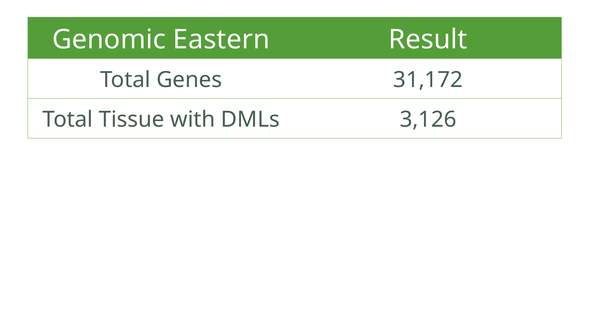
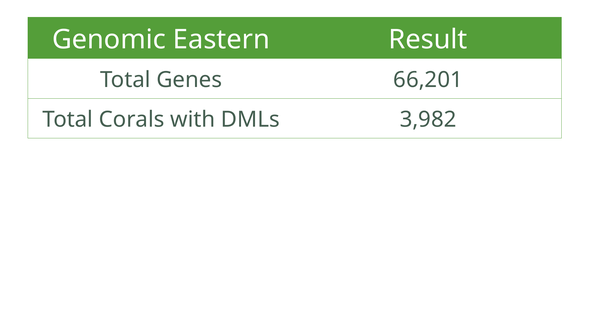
31,172: 31,172 -> 66,201 (428, 80)
Tissue: Tissue -> Corals (132, 120)
3,126: 3,126 -> 3,982 (428, 120)
